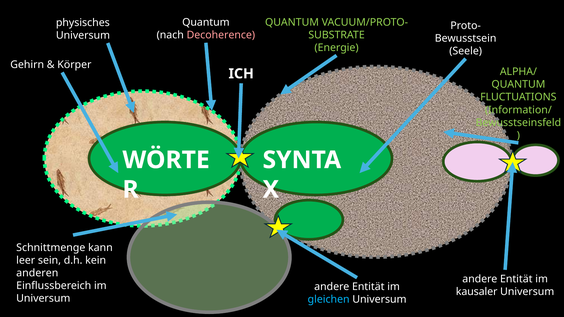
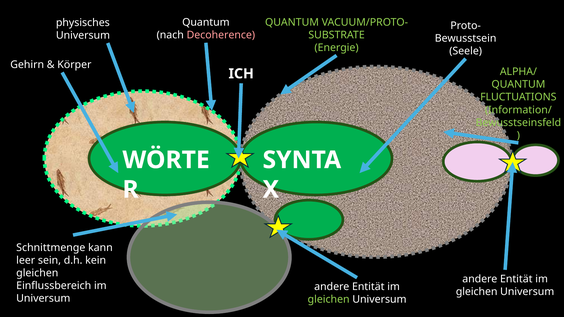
anderen: anderen -> gleichen (37, 273)
kausaler: kausaler -> gleichen (477, 292)
gleichen colour: light blue -> light green (329, 300)
